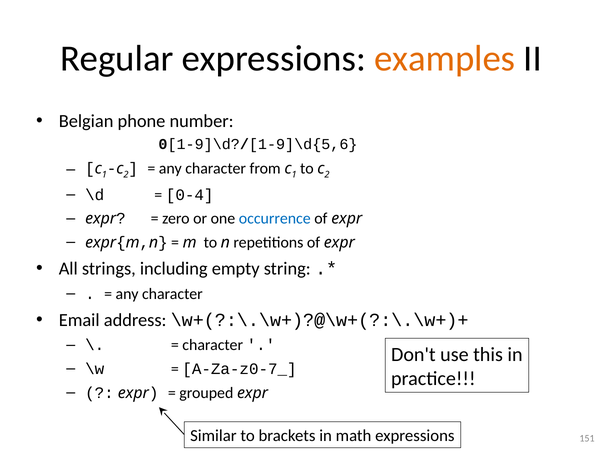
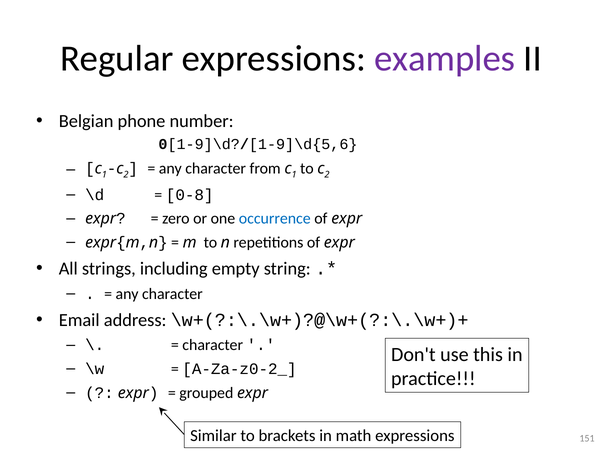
examples colour: orange -> purple (445, 58)
0-4: 0-4 -> 0-8 (190, 195)
A-Za-z0-7_: A-Za-z0-7_ -> A-Za-z0-2_ (240, 368)
